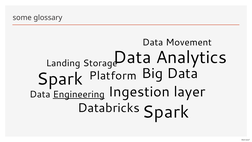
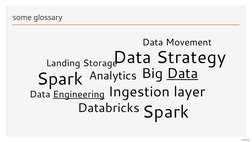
Analytics: Analytics -> Strategy (191, 57)
Data underline: none -> present (183, 73)
Platform: Platform -> Analytics (113, 75)
